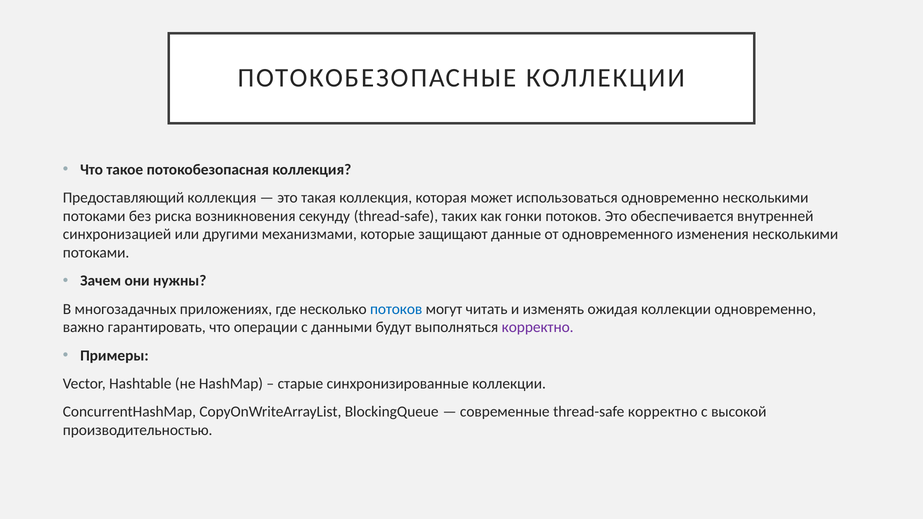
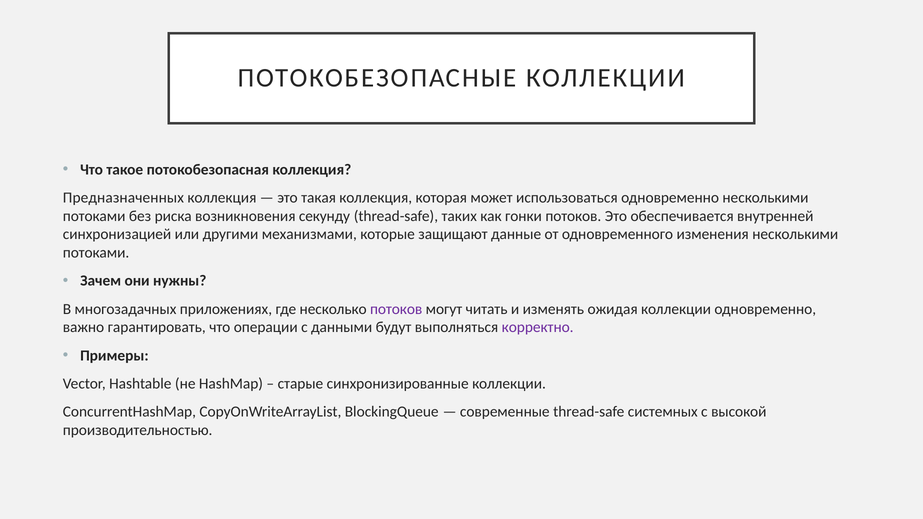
Предоставляющий: Предоставляющий -> Предназначенных (123, 198)
потоков colour: blue -> purple (396, 309)
thread-safe корректно: корректно -> системных (663, 412)
